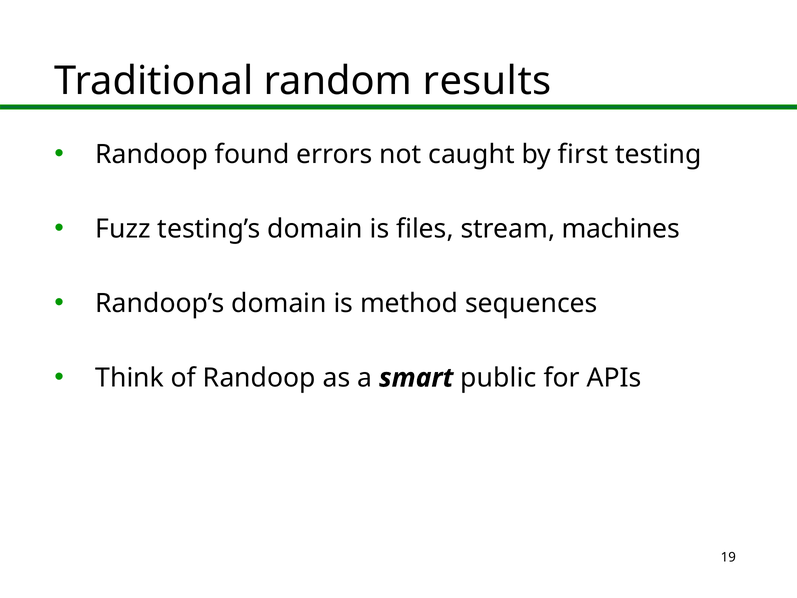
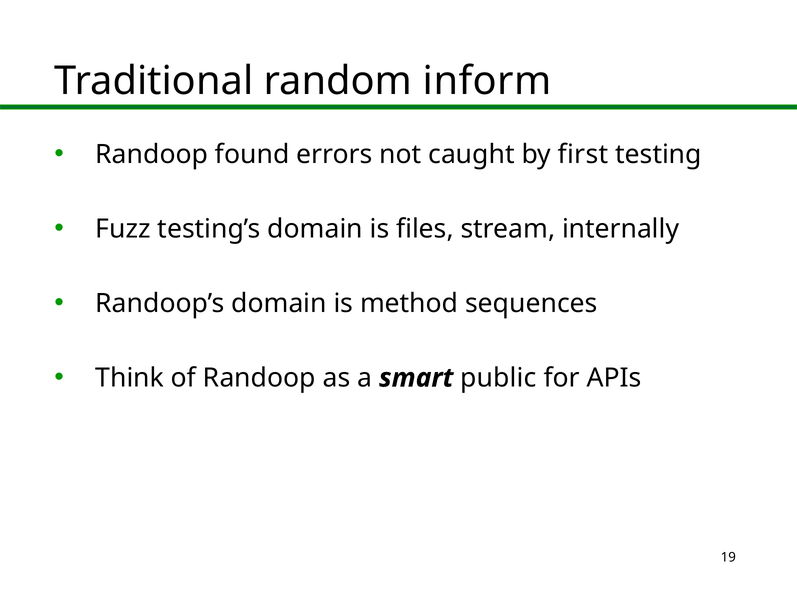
results: results -> inform (487, 81)
machines: machines -> internally (621, 229)
